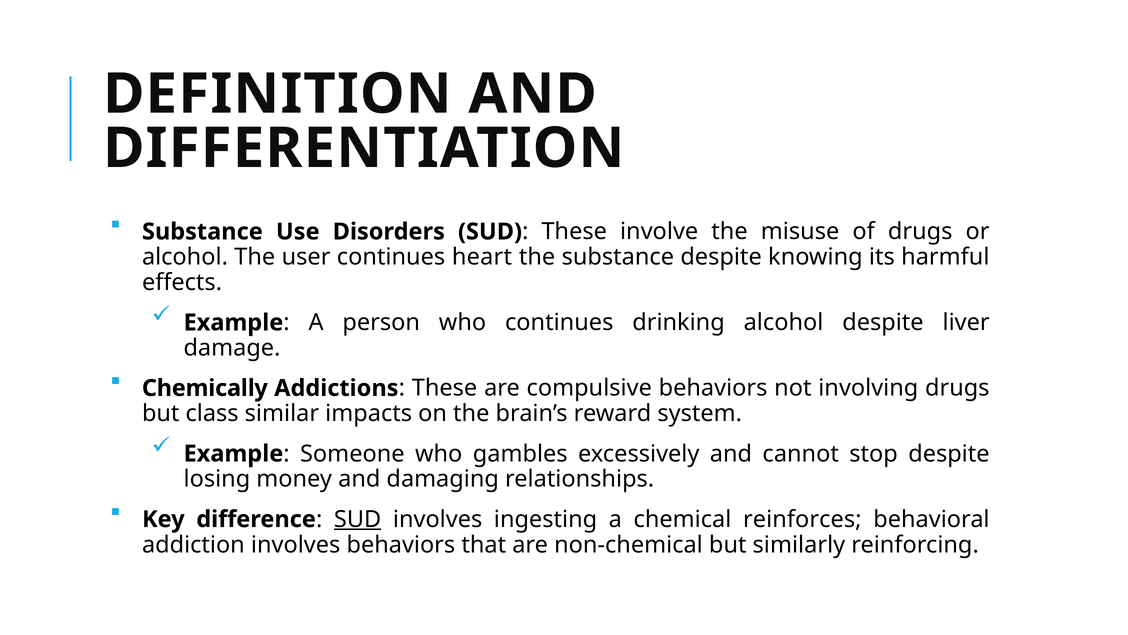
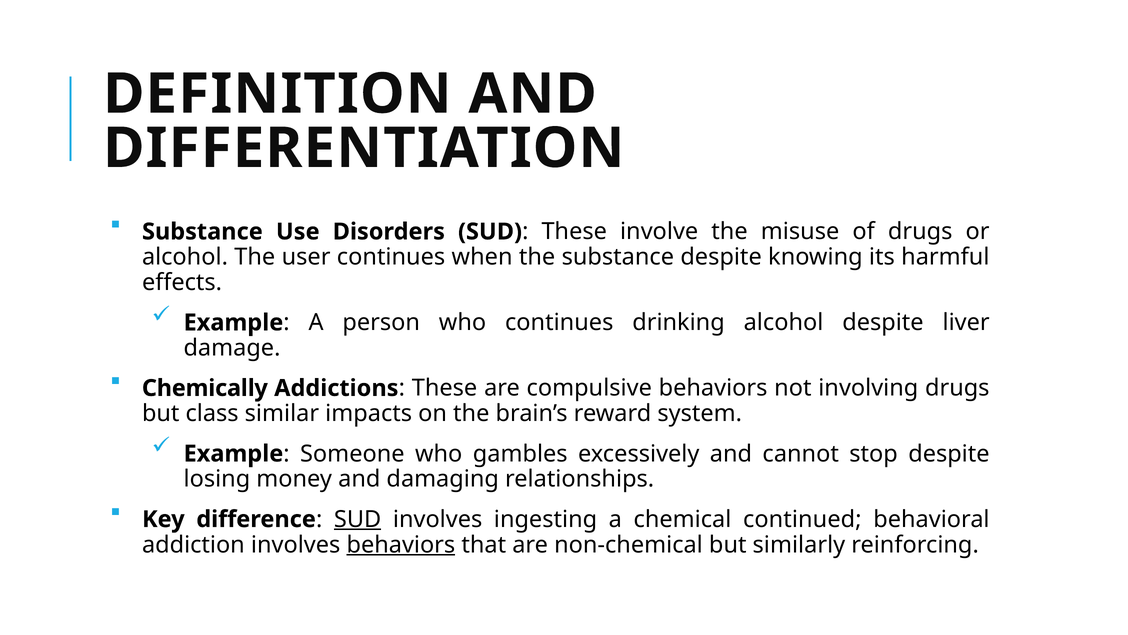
heart: heart -> when (482, 257)
reinforces: reinforces -> continued (802, 519)
behaviors underline: none -> present (401, 544)
